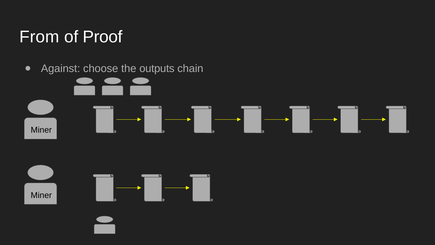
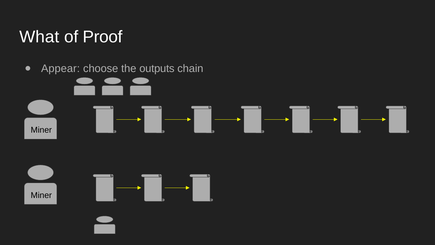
From: From -> What (39, 37)
Against: Against -> Appear (61, 68)
